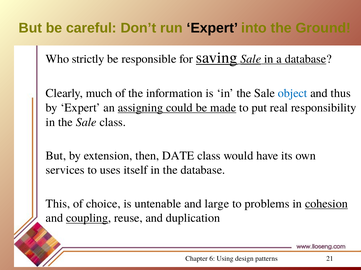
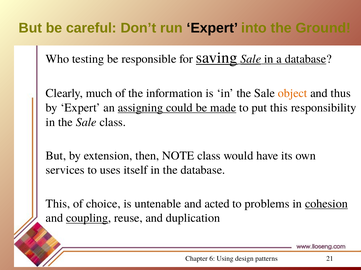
strictly: strictly -> testing (88, 59)
object colour: blue -> orange (293, 93)
put real: real -> this (279, 108)
DATE: DATE -> NOTE (178, 156)
large: large -> acted (217, 204)
